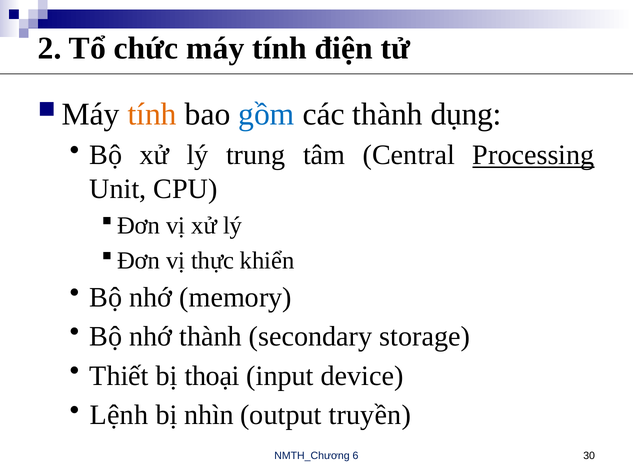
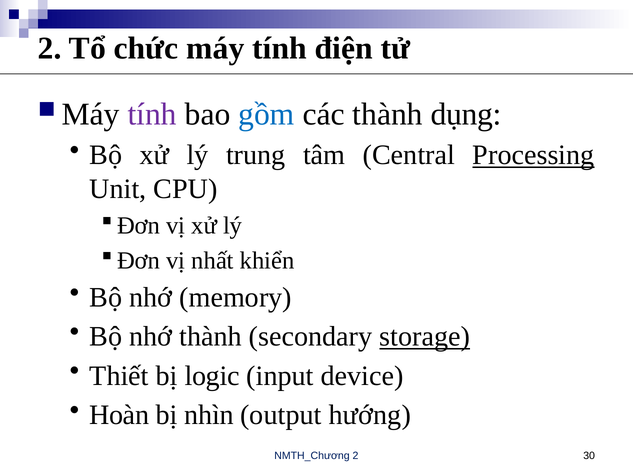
tính colour: orange -> purple (152, 114)
thực: thực -> nhất (213, 260)
storage underline: none -> present (425, 336)
thoại: thoại -> logic (212, 376)
Lệnh: Lệnh -> Hoàn (119, 415)
truyền: truyền -> hướng (370, 415)
NMTH_Chương 6: 6 -> 2 (356, 455)
